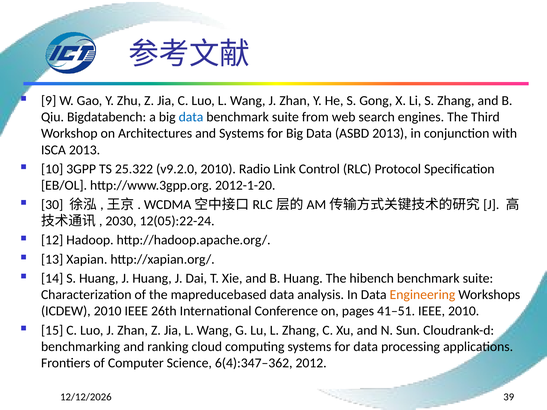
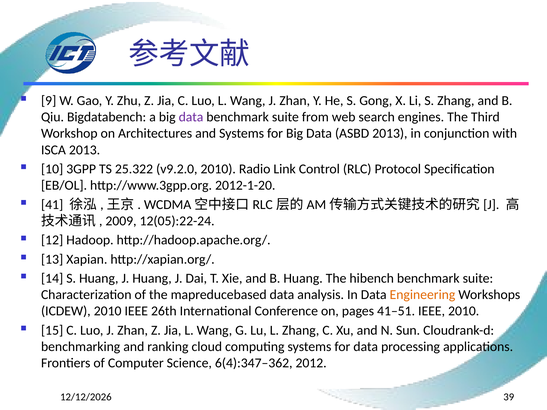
data colour: blue -> purple (191, 117)
30: 30 -> 41 (52, 205)
2030: 2030 -> 2009 (121, 221)
